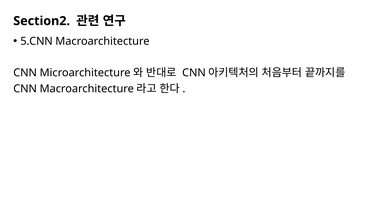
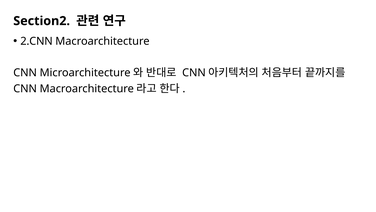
5.CNN: 5.CNN -> 2.CNN (37, 41)
